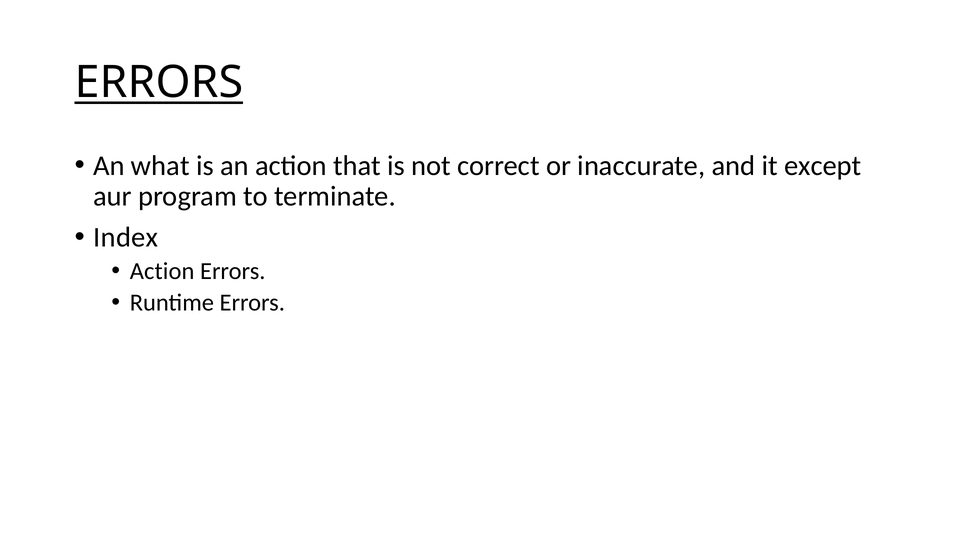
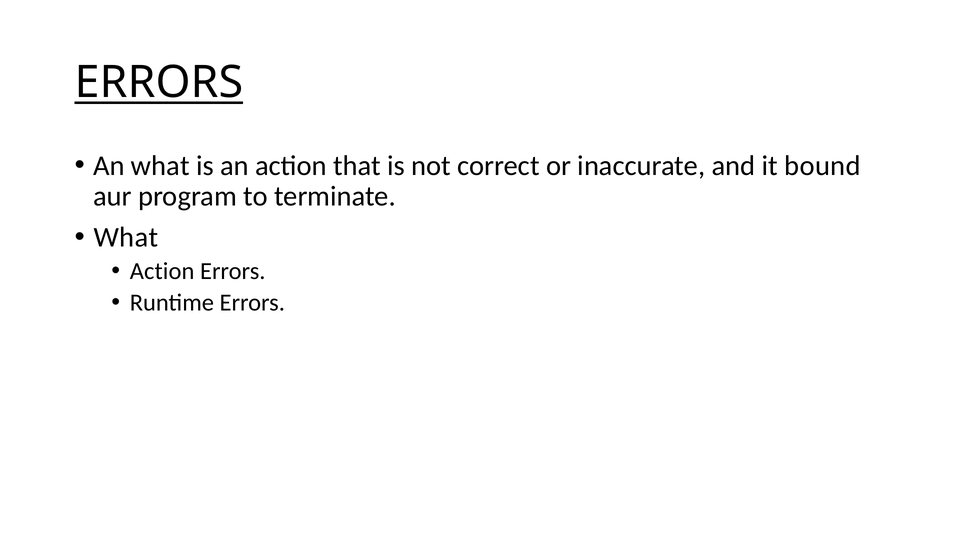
except: except -> bound (823, 166)
Index: Index -> What (126, 238)
